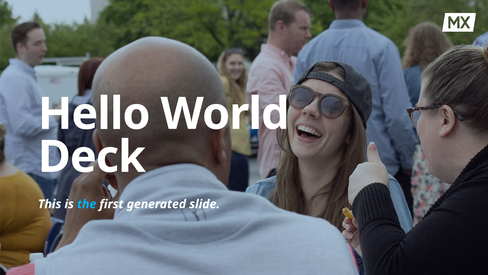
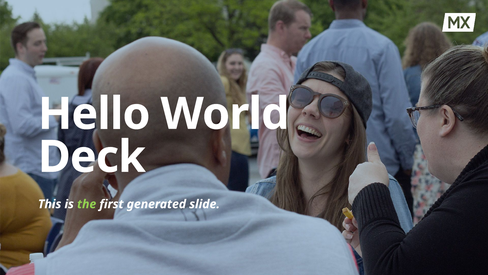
the colour: light blue -> light green (87, 204)
